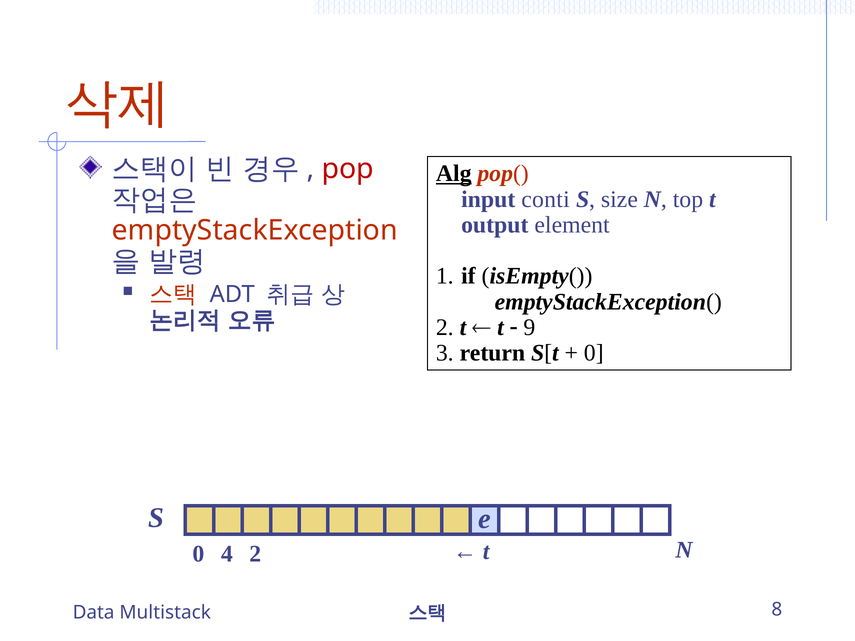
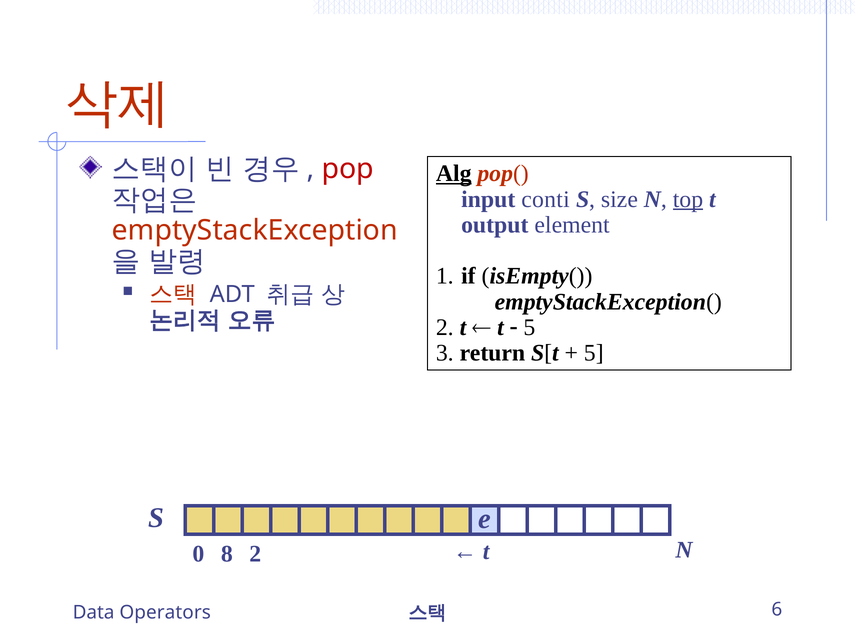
top underline: none -> present (688, 199)
9: 9 -> 5 (529, 328)
0: 0 -> 5 (594, 353)
4: 4 -> 8 (227, 554)
8: 8 -> 6 (777, 610)
Multistack: Multistack -> Operators (165, 613)
